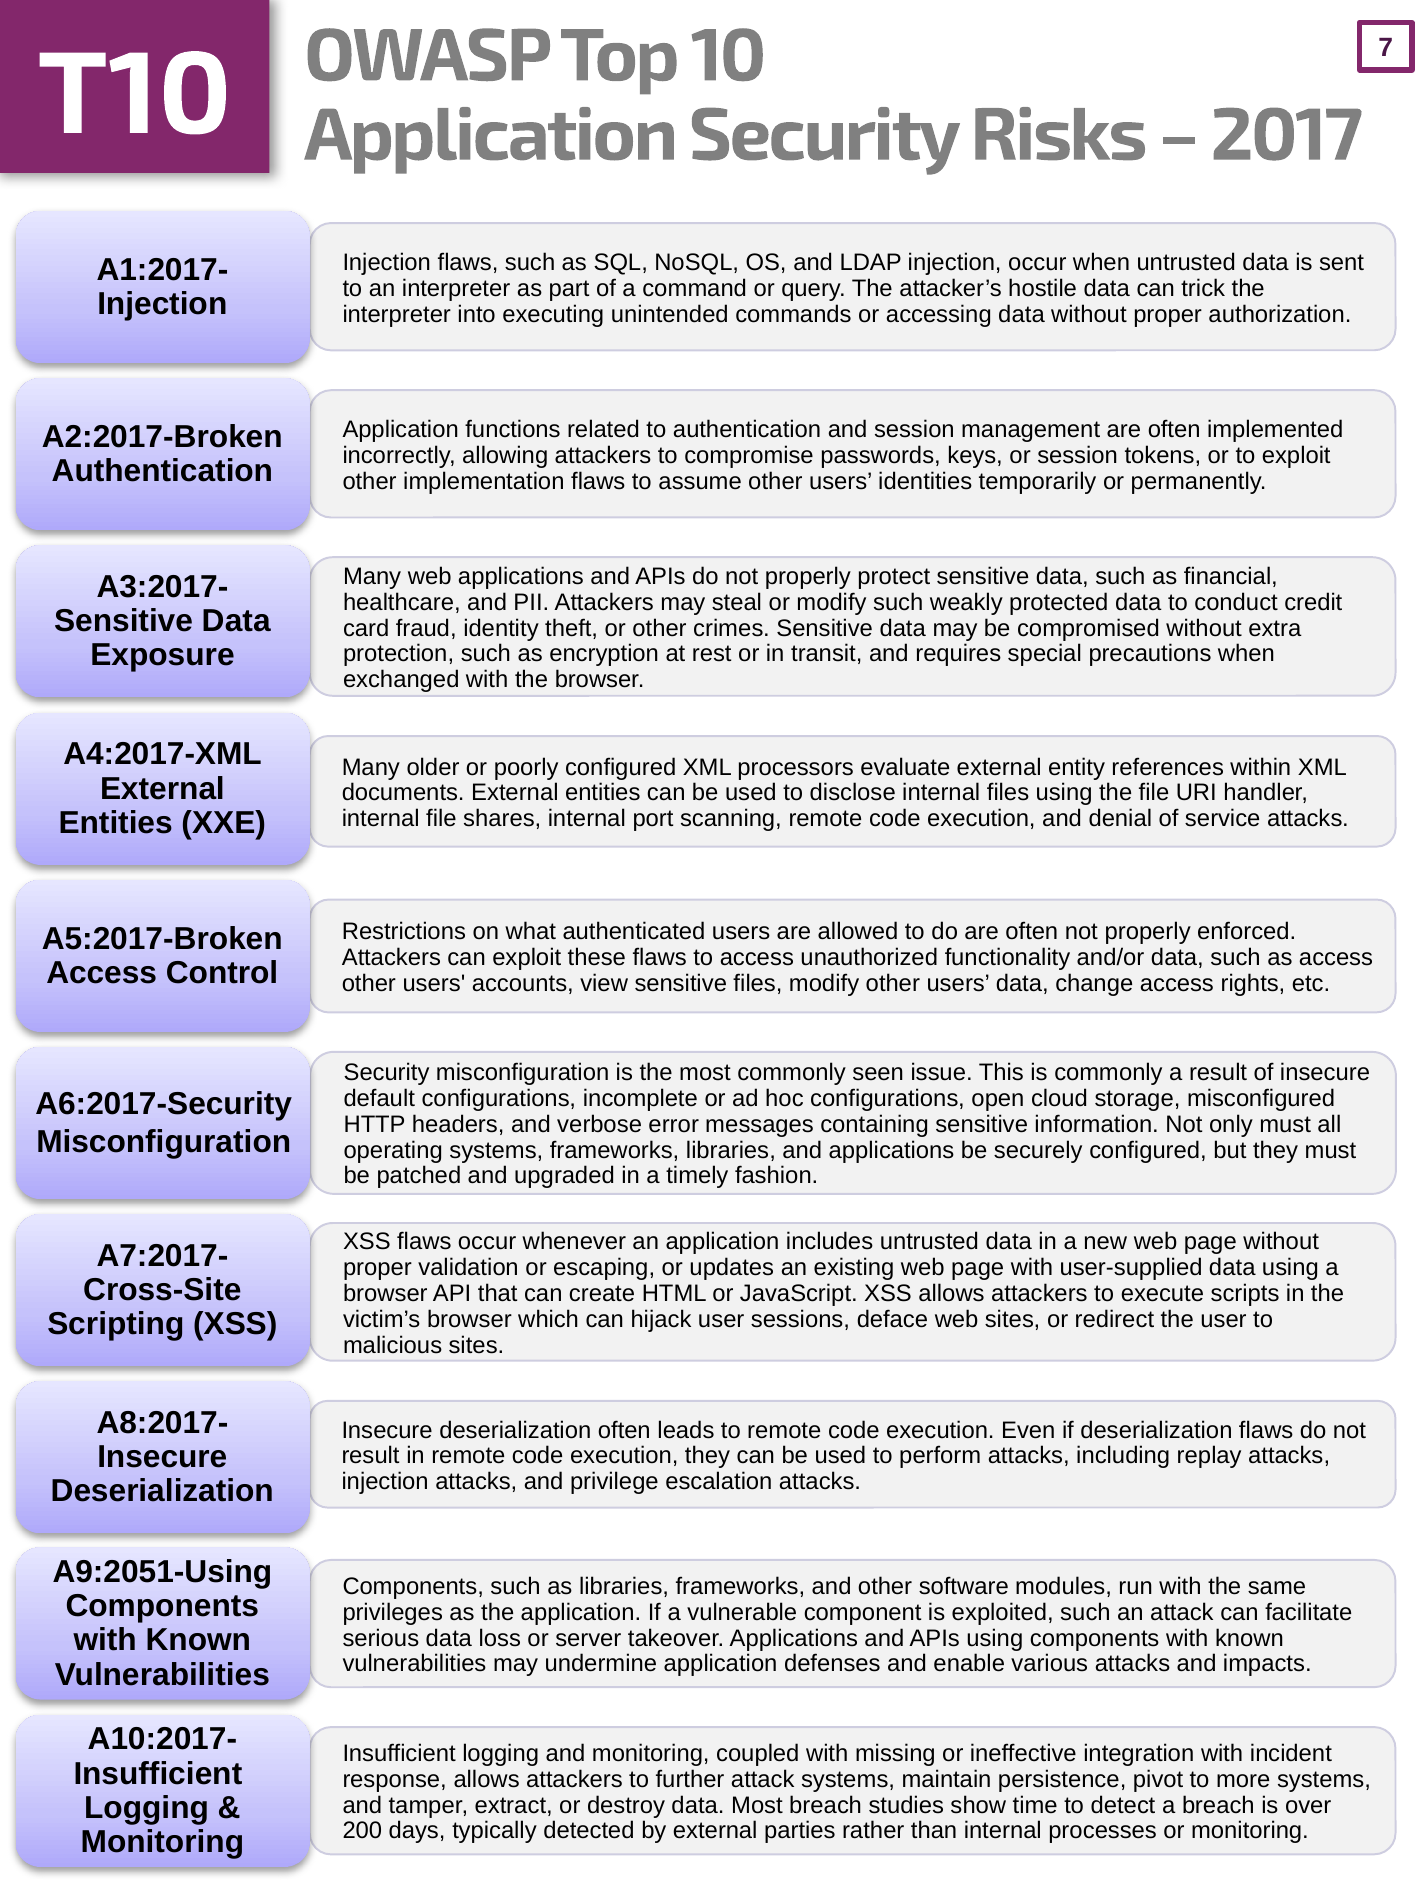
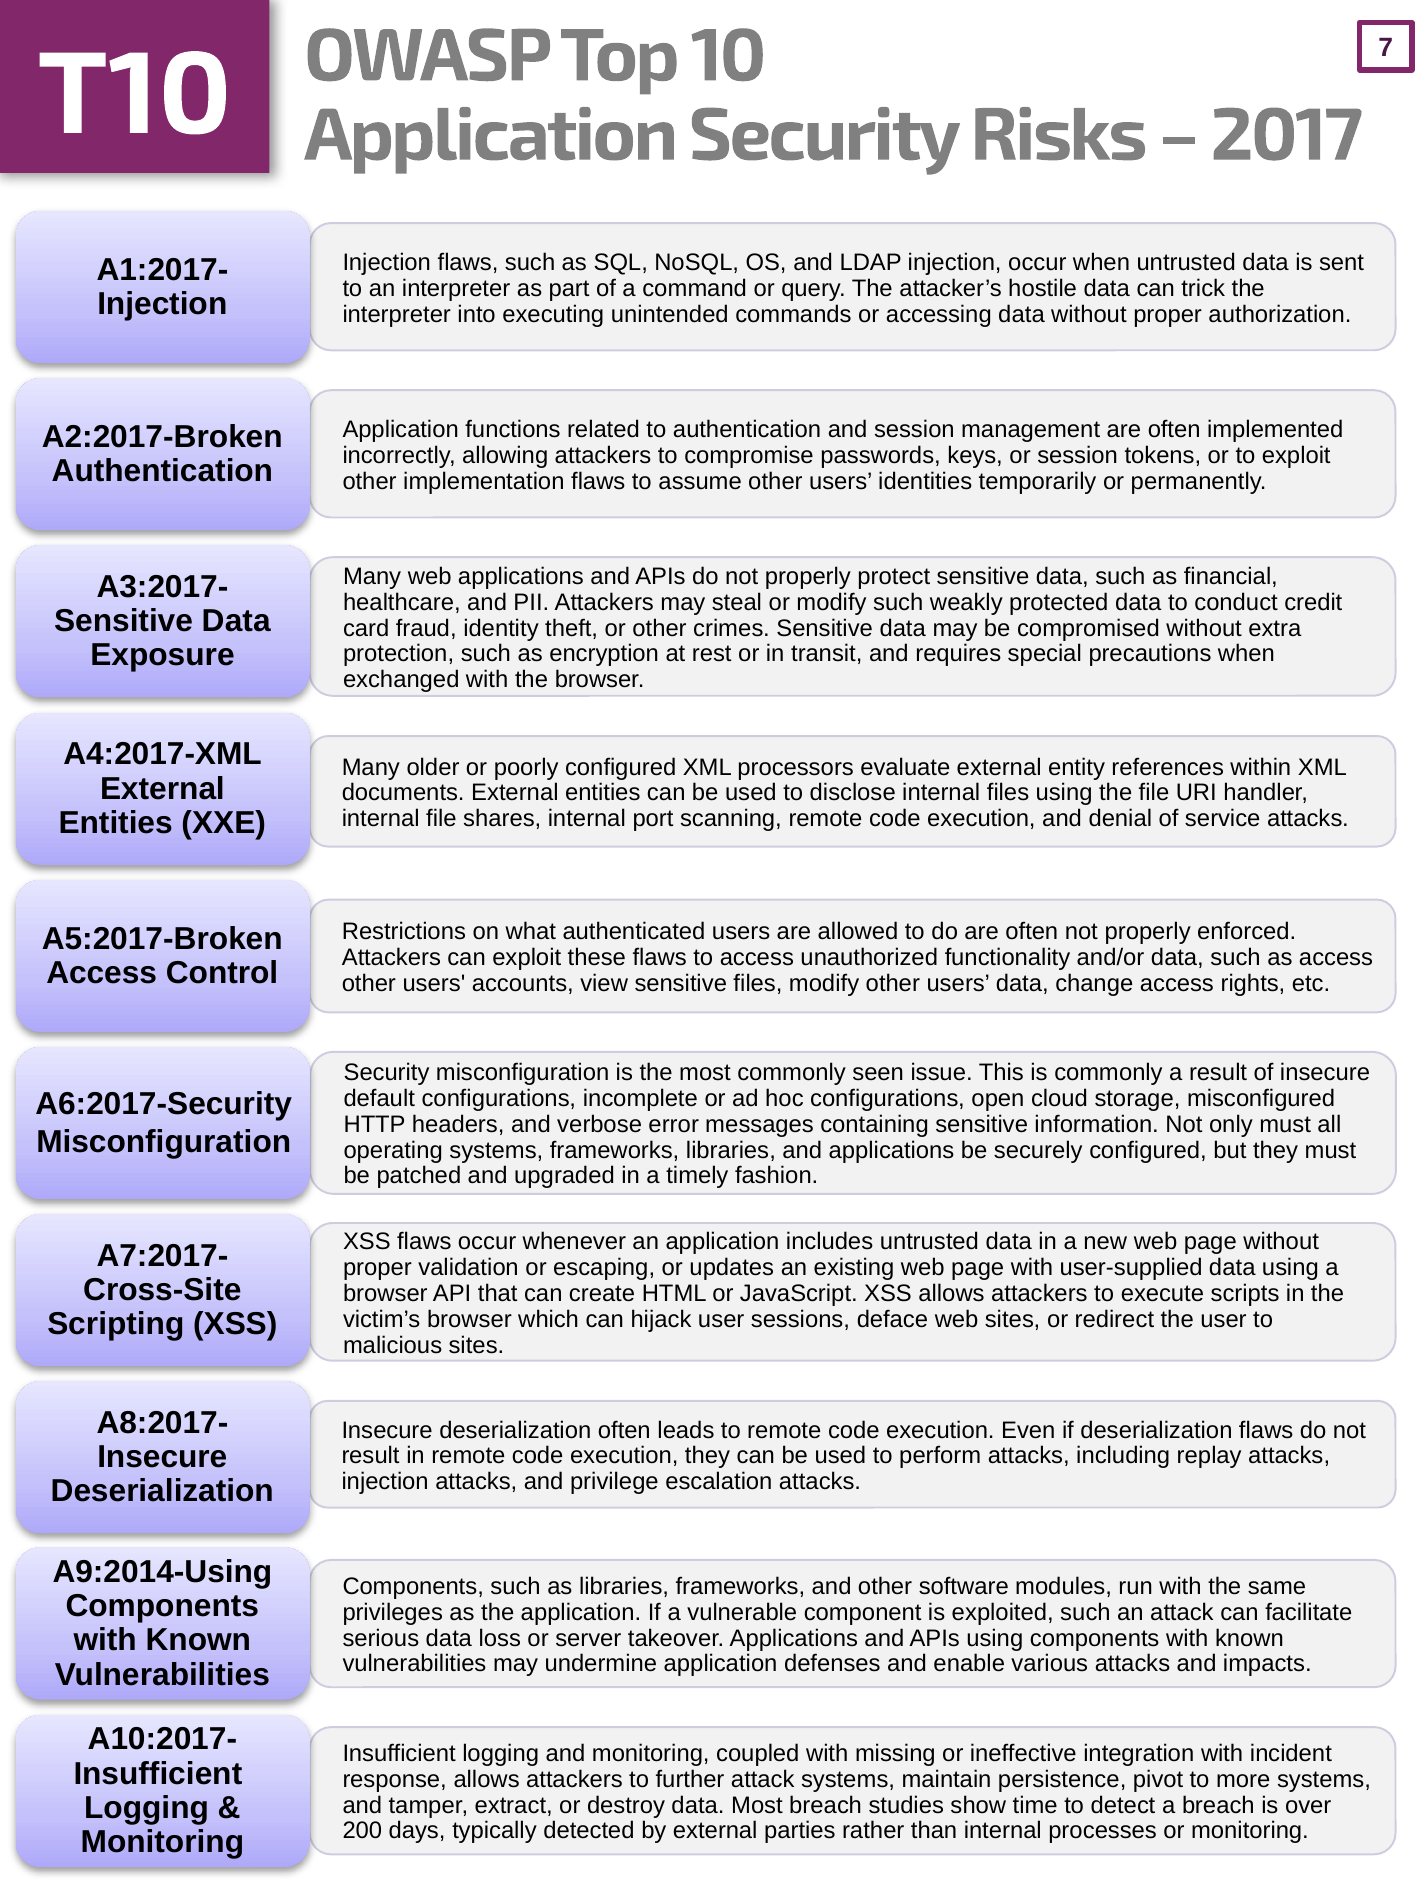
A9:2051-Using: A9:2051-Using -> A9:2014-Using (162, 1572)
